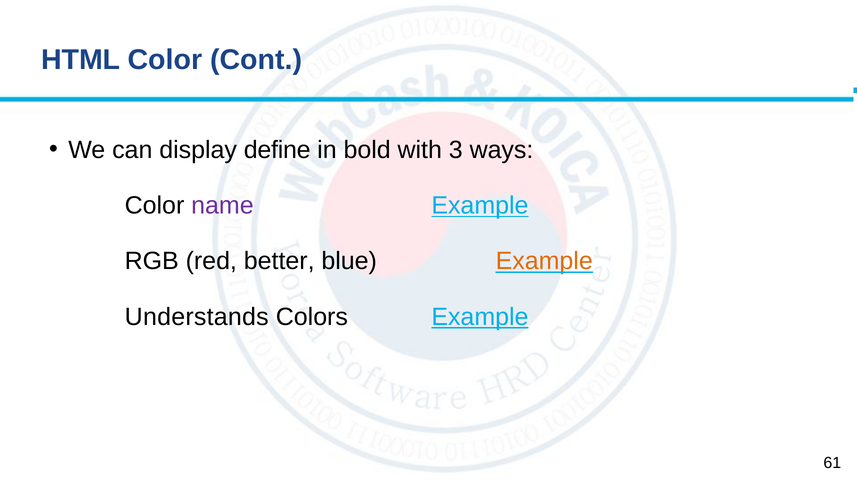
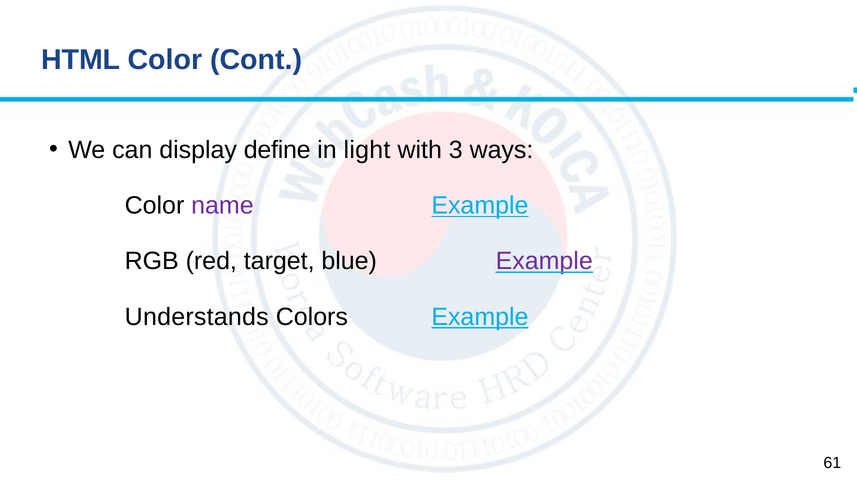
bold: bold -> light (367, 150)
better: better -> target (279, 261)
Example colour: orange -> purple (544, 261)
